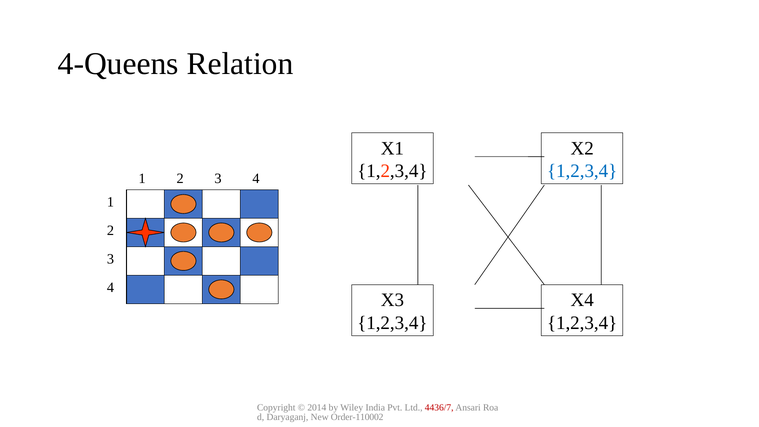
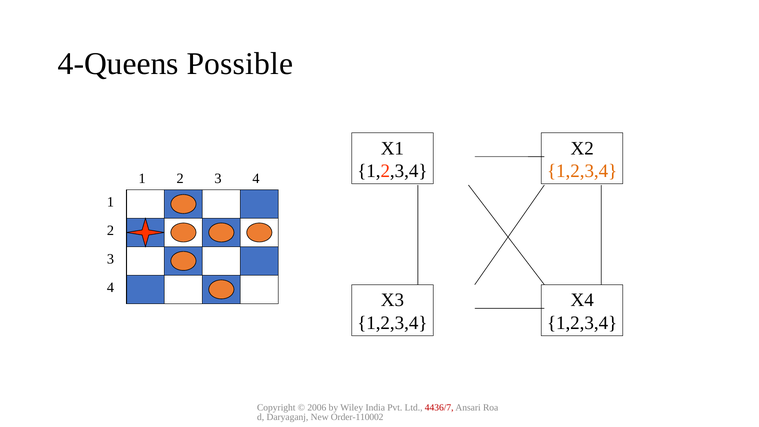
Relation: Relation -> Possible (240, 64)
1,2,3,4 colour: blue -> orange (582, 171)
2014: 2014 -> 2006 (317, 408)
